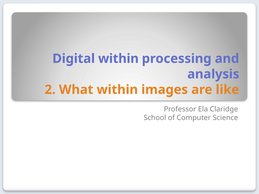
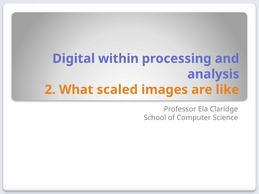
What within: within -> scaled (117, 90)
